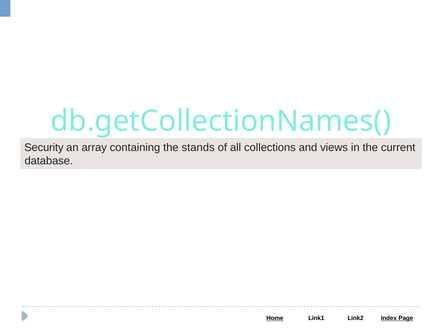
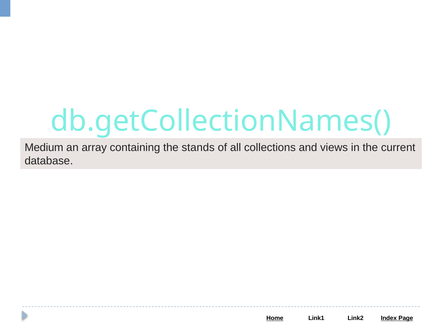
Security: Security -> Medium (44, 148)
